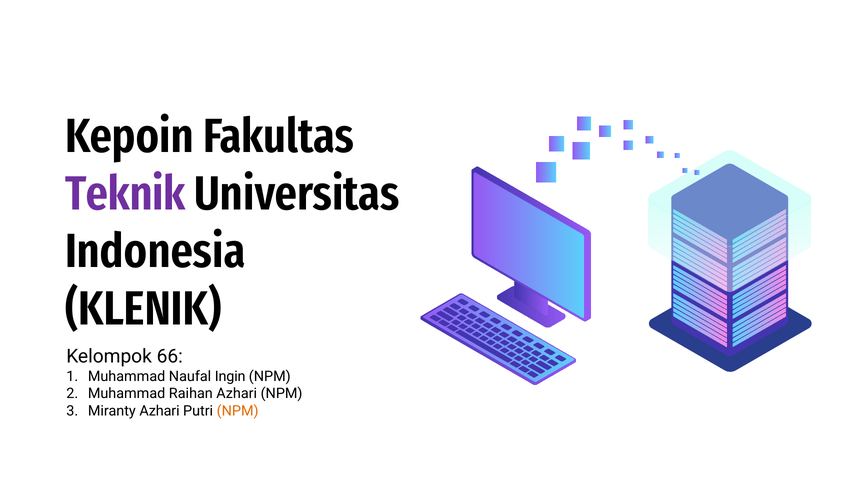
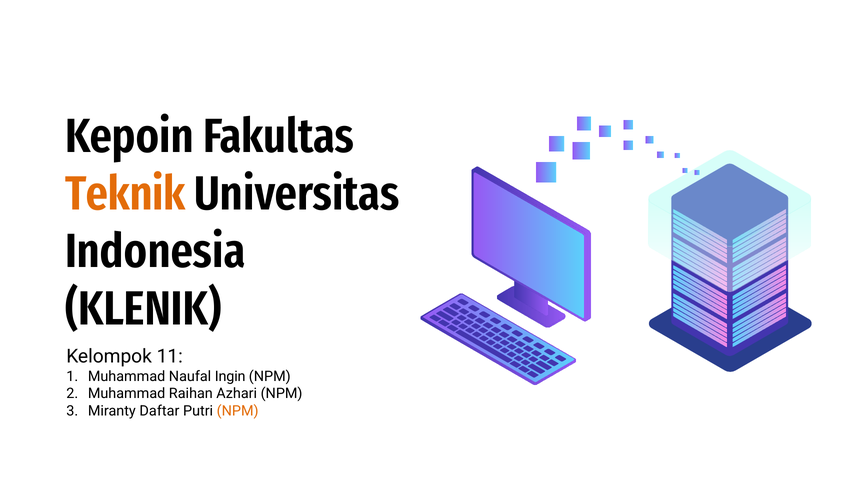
Teknik colour: purple -> orange (125, 194)
66: 66 -> 11 (170, 357)
Miranty Azhari: Azhari -> Daftar (159, 411)
